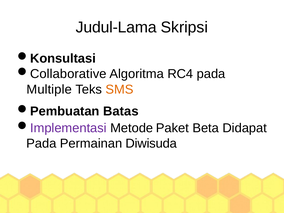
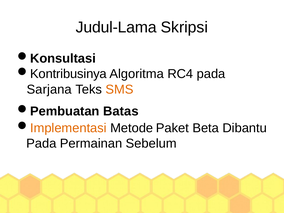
Collaborative: Collaborative -> Kontribusinya (68, 74)
Multiple: Multiple -> Sarjana (49, 89)
Implementasi colour: purple -> orange (68, 128)
Didapat: Didapat -> Dibantu (245, 128)
Diwisuda: Diwisuda -> Sebelum (151, 143)
